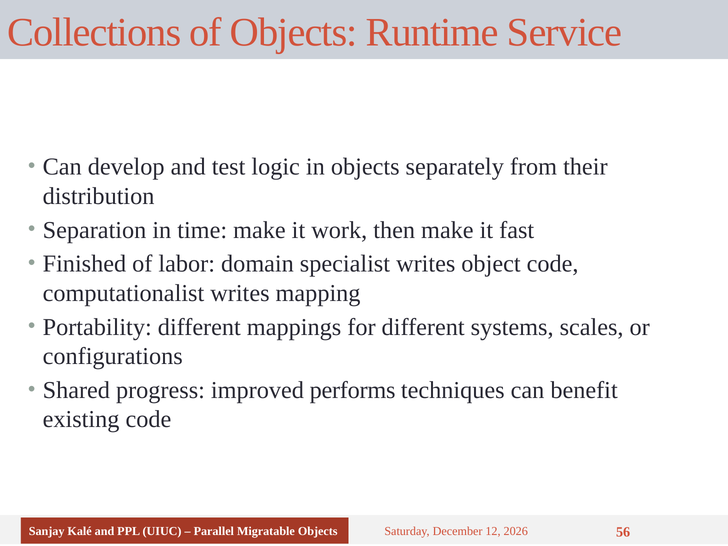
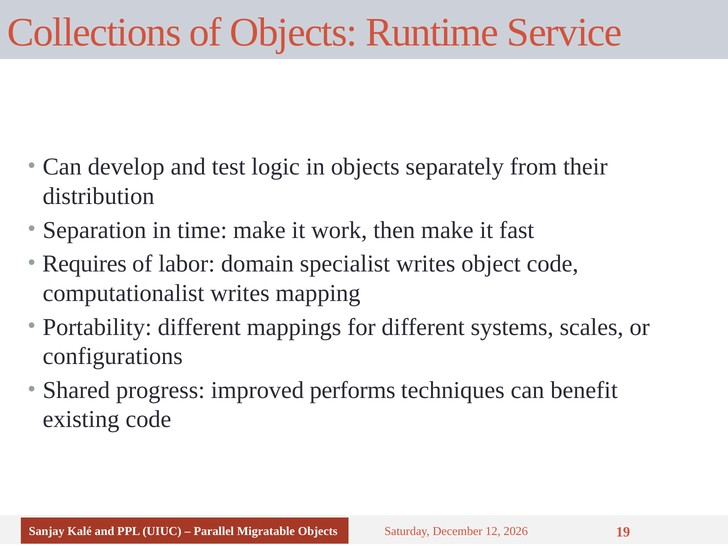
Finished: Finished -> Requires (85, 264)
56: 56 -> 19 (623, 532)
